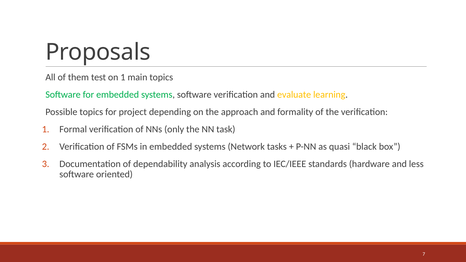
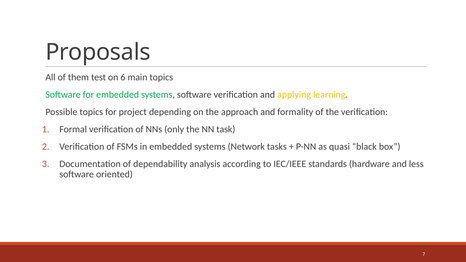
on 1: 1 -> 6 (123, 77)
evaluate: evaluate -> applying (294, 95)
